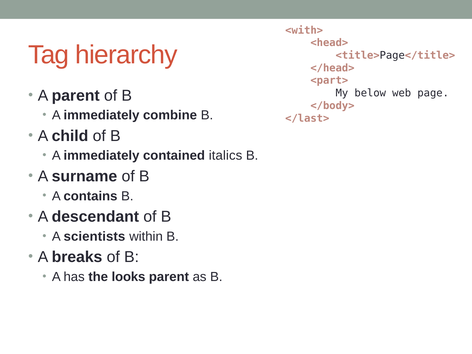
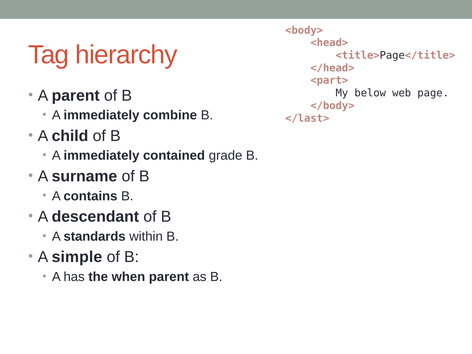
<with>: <with> -> <body> (304, 30)
italics: italics -> grade (226, 156)
scientists: scientists -> standards (95, 236)
breaks: breaks -> simple (77, 257)
looks: looks -> when (128, 277)
